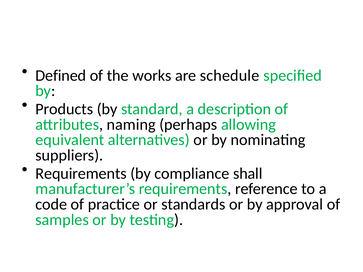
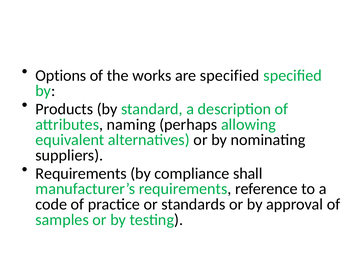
Defined: Defined -> Options (61, 76)
are schedule: schedule -> specified (230, 76)
